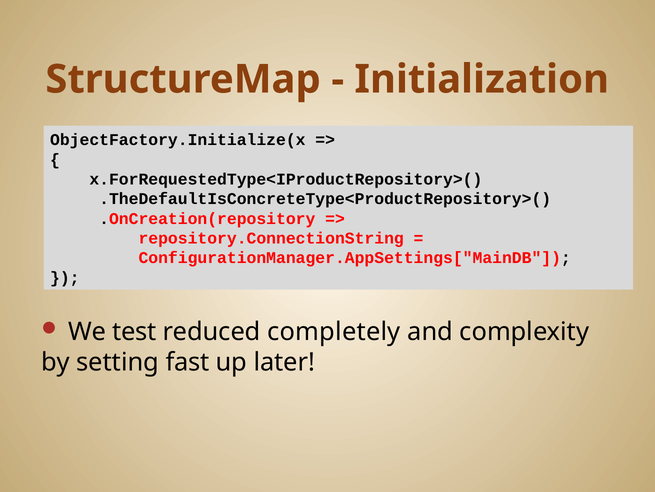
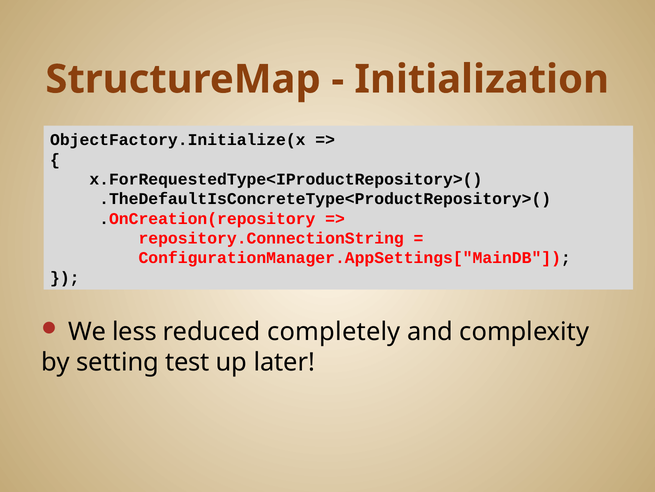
test: test -> less (134, 331)
fast: fast -> test (187, 362)
